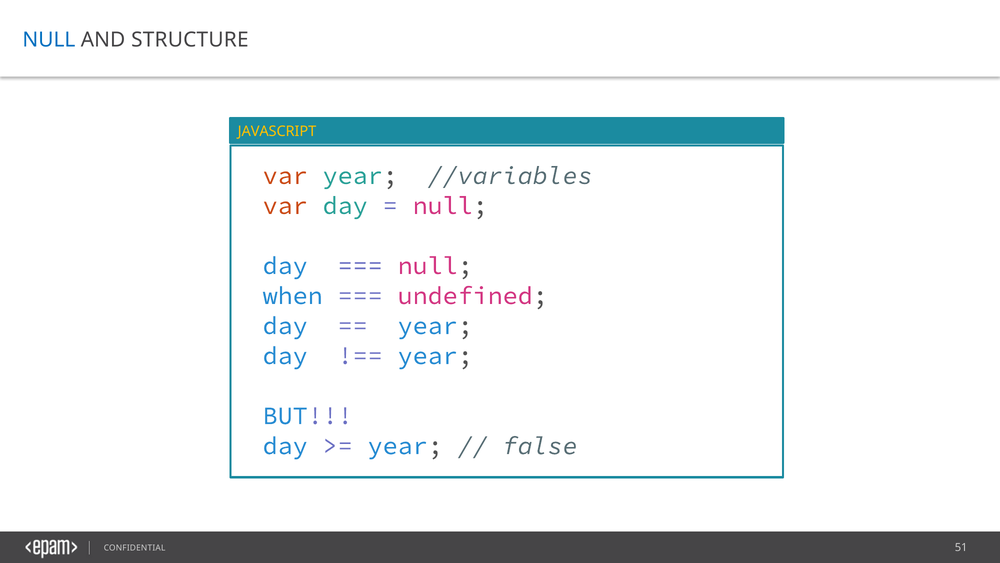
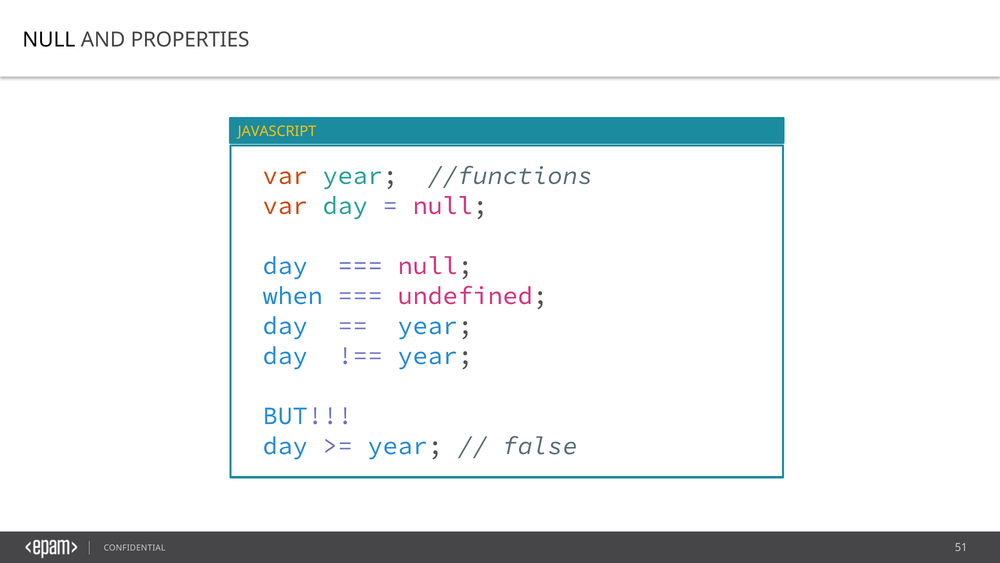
NULL colour: blue -> black (49, 40)
STRUCTURE: STRUCTURE -> PROPERTIES (190, 40)
//variables: //variables -> //functions (510, 175)
